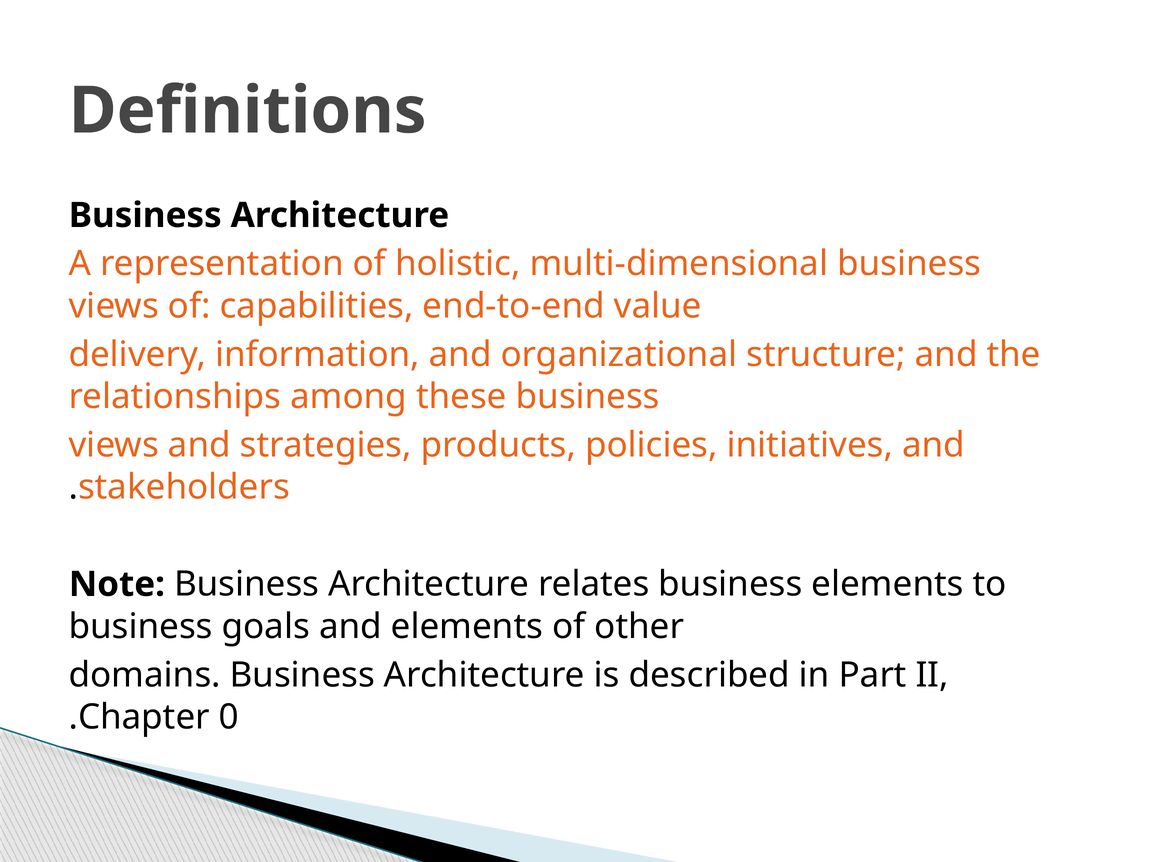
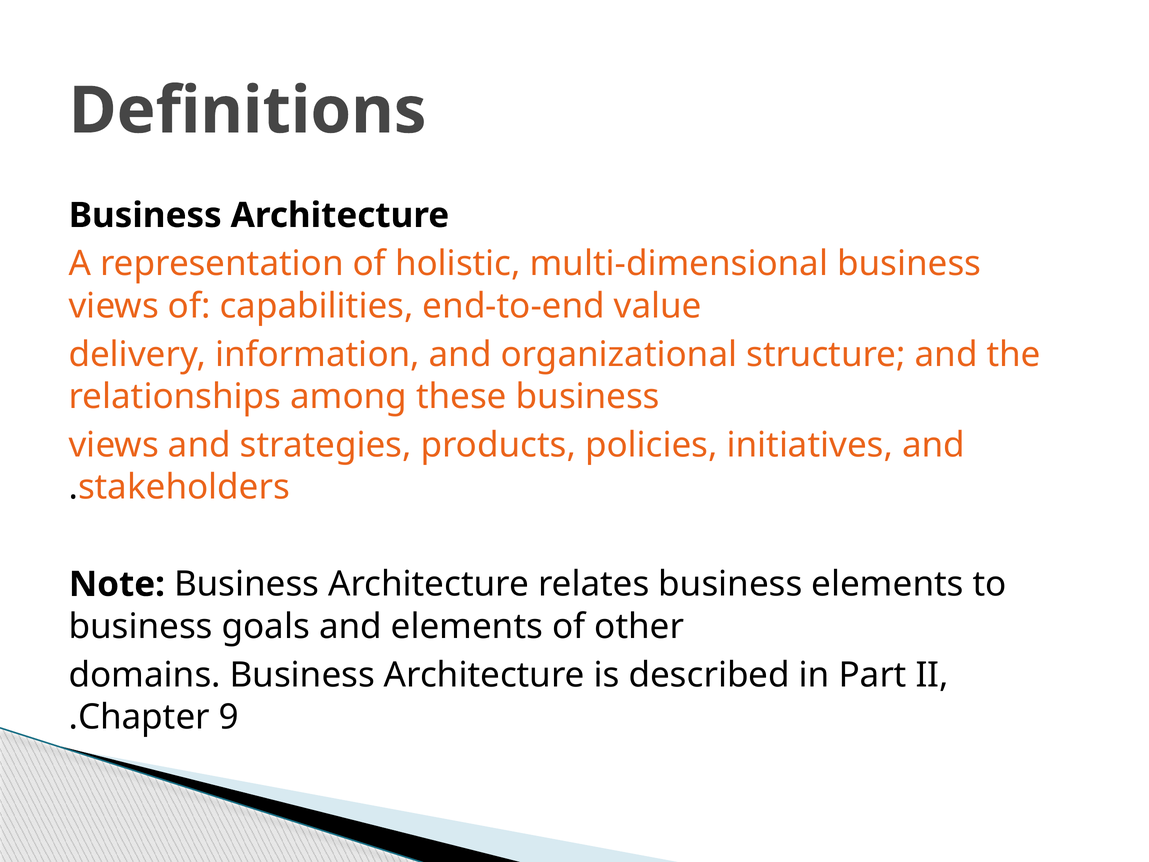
0: 0 -> 9 (229, 717)
